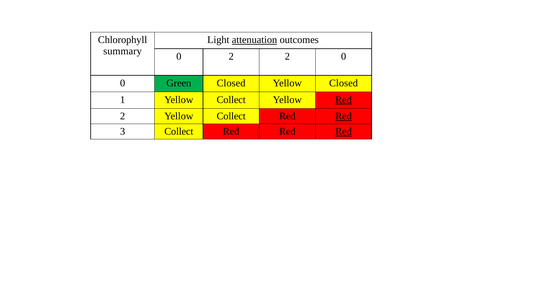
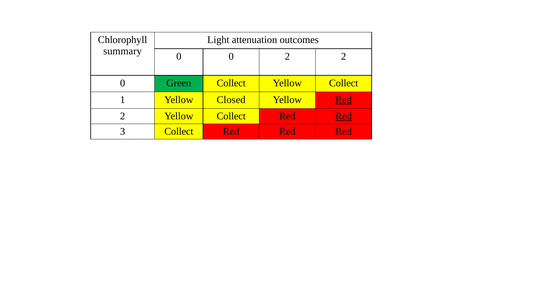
attenuation underline: present -> none (255, 40)
0 2: 2 -> 0 (231, 56)
2 0: 0 -> 2 (344, 56)
Green Closed: Closed -> Collect (231, 83)
Closed: Closed -> Collect (344, 83)
1 Yellow Collect: Collect -> Closed (231, 100)
Red underline: present -> none (344, 132)
